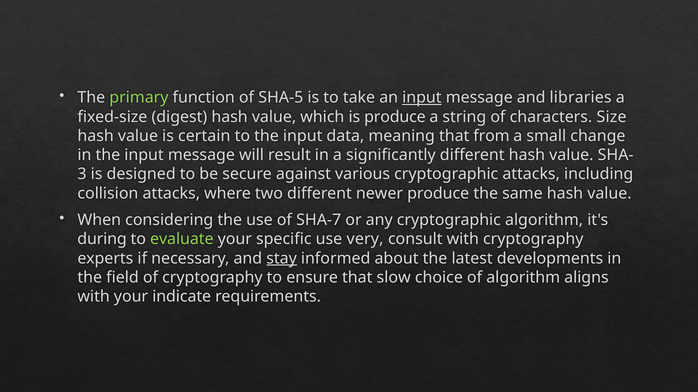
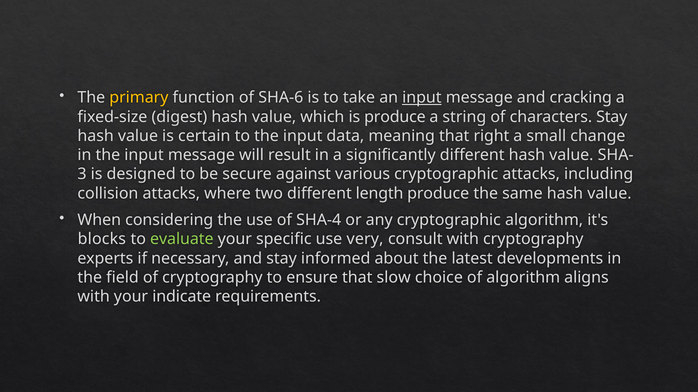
primary colour: light green -> yellow (139, 98)
SHA-5: SHA-5 -> SHA-6 (281, 98)
libraries: libraries -> cracking (581, 98)
characters Size: Size -> Stay (612, 117)
from: from -> right (491, 136)
newer: newer -> length (380, 194)
SHA-7: SHA-7 -> SHA-4 (319, 220)
during: during -> blocks (102, 240)
stay underline: present -> none (282, 259)
